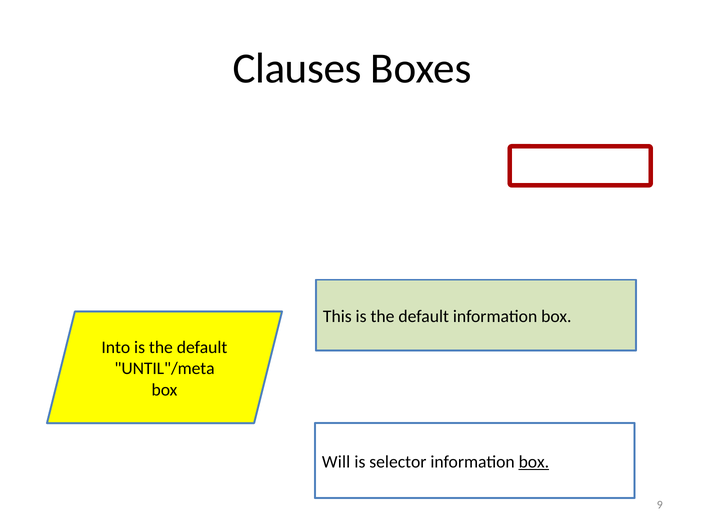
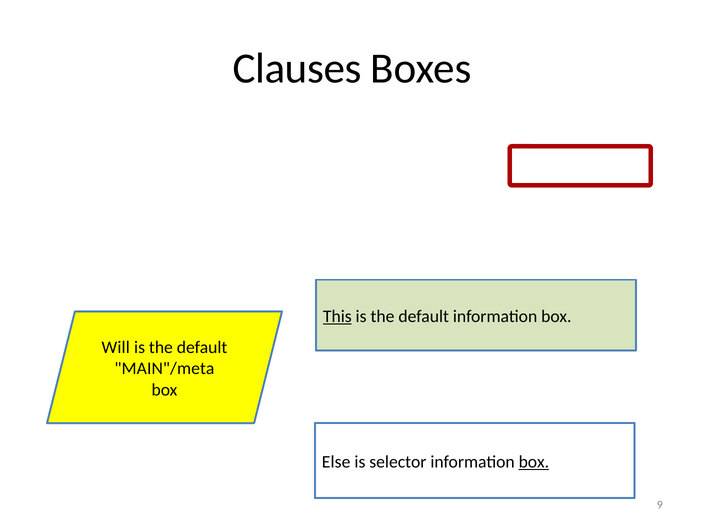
This underline: none -> present (337, 316)
Into: Into -> Will (116, 347)
UNTIL"/meta: UNTIL"/meta -> MAIN"/meta (164, 368)
Will: Will -> Else (336, 462)
